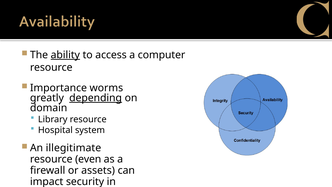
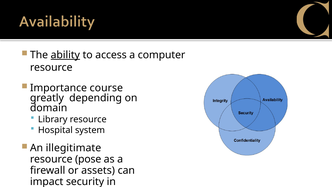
worms: worms -> course (106, 88)
depending underline: present -> none (96, 98)
even: even -> pose (88, 159)
